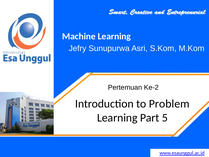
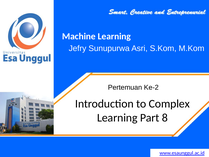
Problem: Problem -> Complex (169, 104)
5: 5 -> 8 (165, 118)
